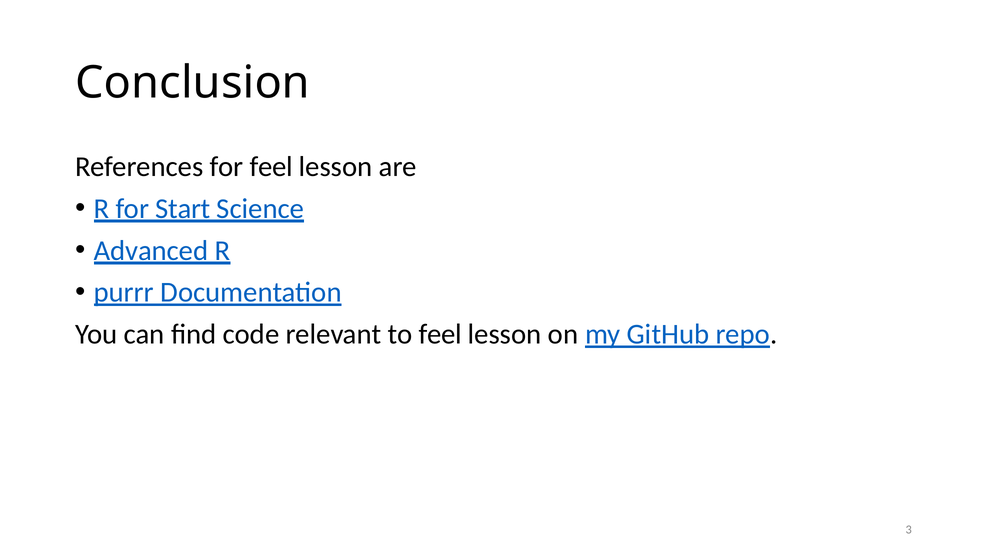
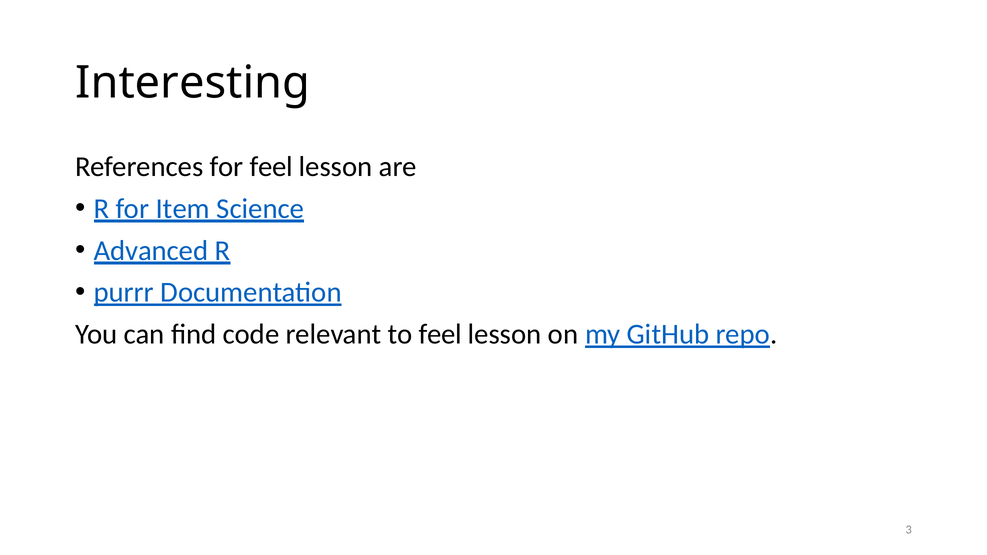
Conclusion: Conclusion -> Interesting (193, 83)
Start: Start -> Item (183, 209)
